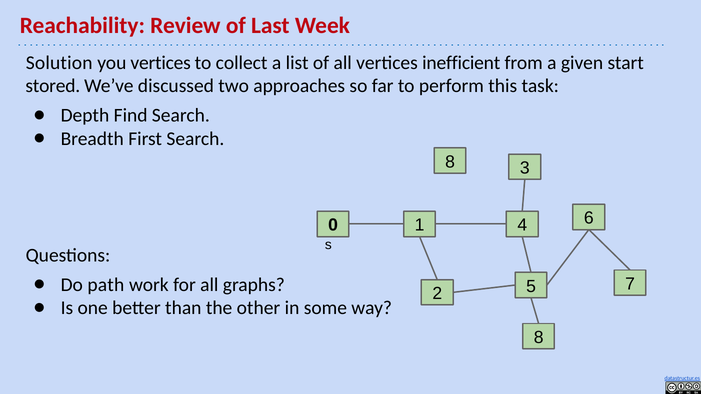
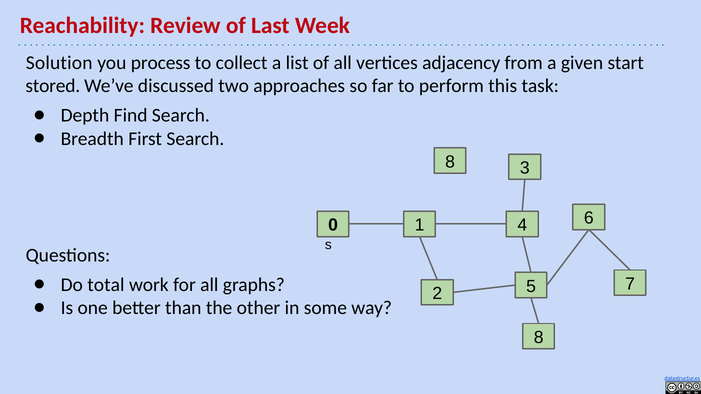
you vertices: vertices -> process (161, 63)
inefficient: inefficient -> adjacency (461, 63)
path: path -> total (106, 285)
